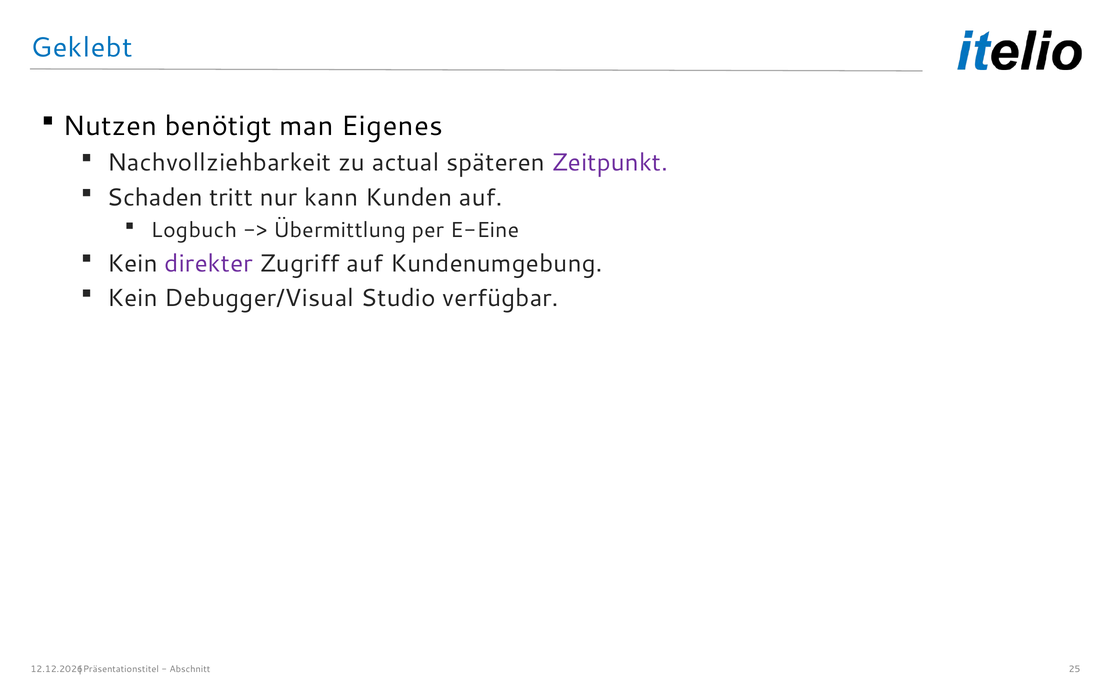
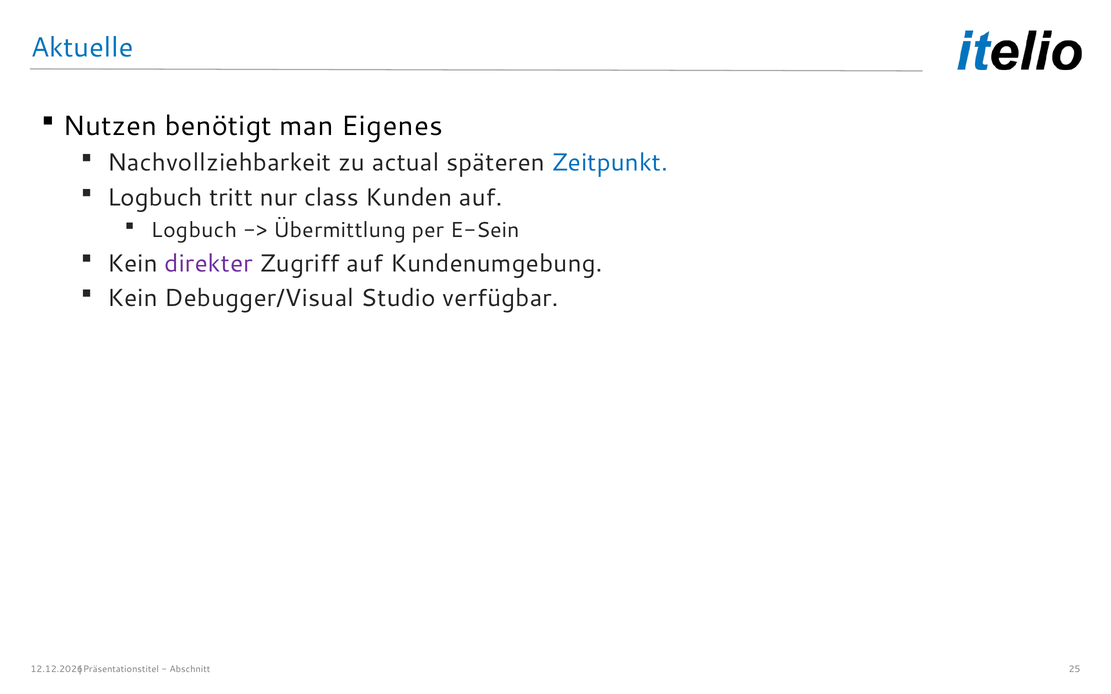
Geklebt: Geklebt -> Aktuelle (82, 48)
Zeitpunkt colour: purple -> blue (610, 163)
Schaden: Schaden -> Logbuch (155, 198)
kann: kann -> class (332, 198)
E-Eine: E-Eine -> E-Sein (485, 230)
